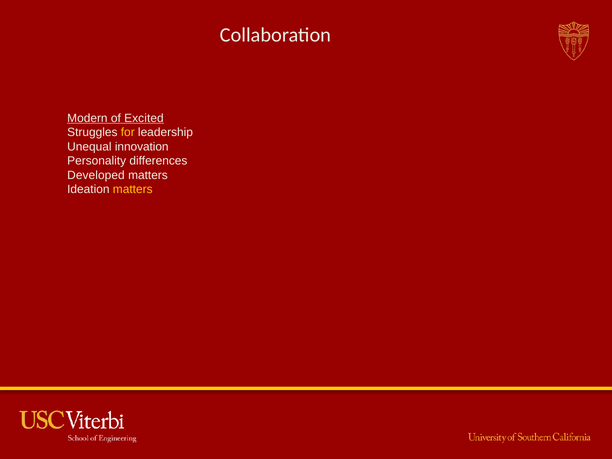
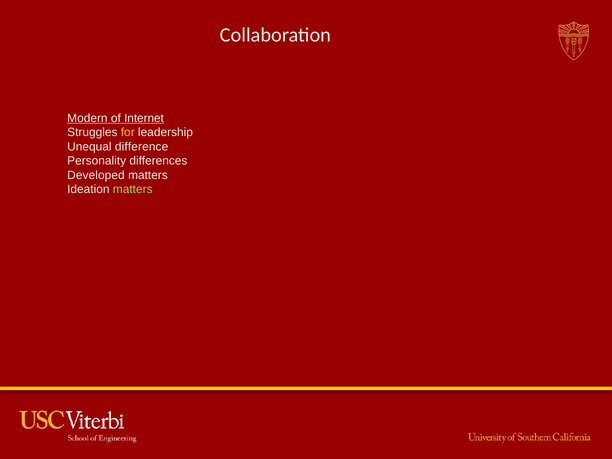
Excited: Excited -> Internet (144, 118)
innovation: innovation -> difference (142, 147)
matters colour: yellow -> light green (133, 190)
